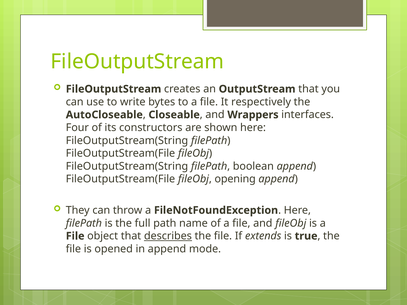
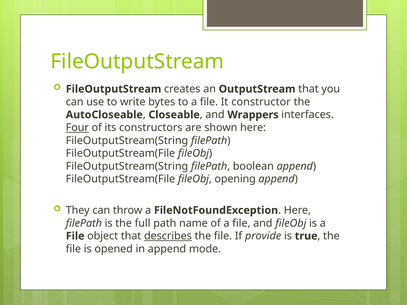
respectively: respectively -> constructor (261, 102)
Four underline: none -> present (77, 128)
extends: extends -> provide (263, 236)
